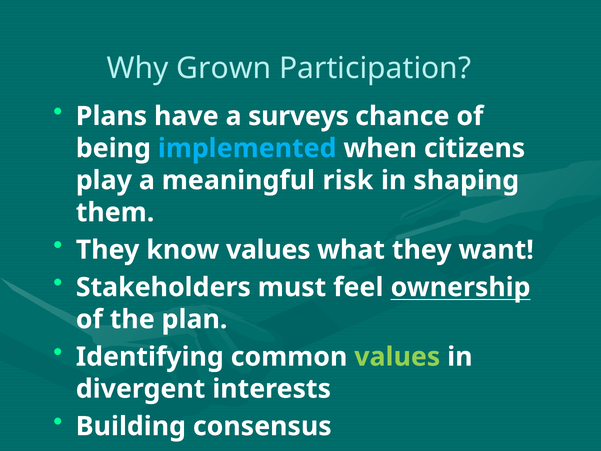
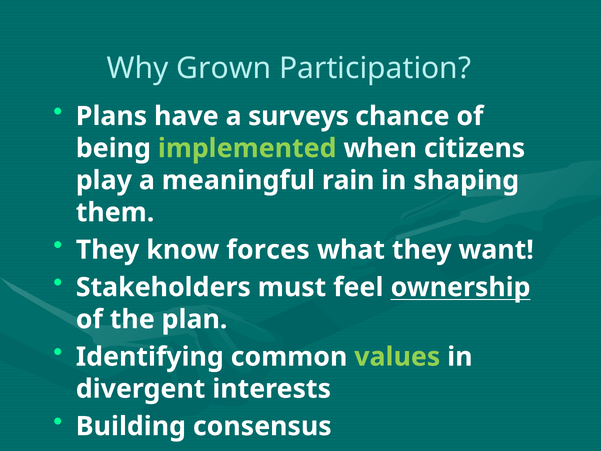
implemented colour: light blue -> light green (247, 148)
risk: risk -> rain (348, 180)
know values: values -> forces (268, 250)
